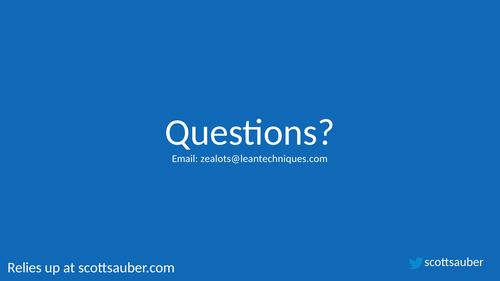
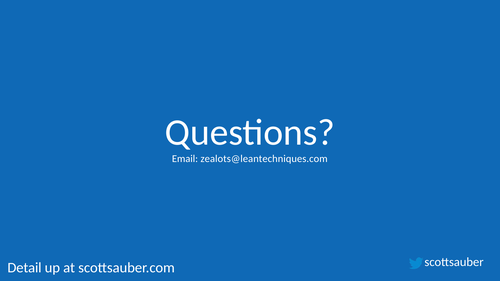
Relies: Relies -> Detail (25, 268)
